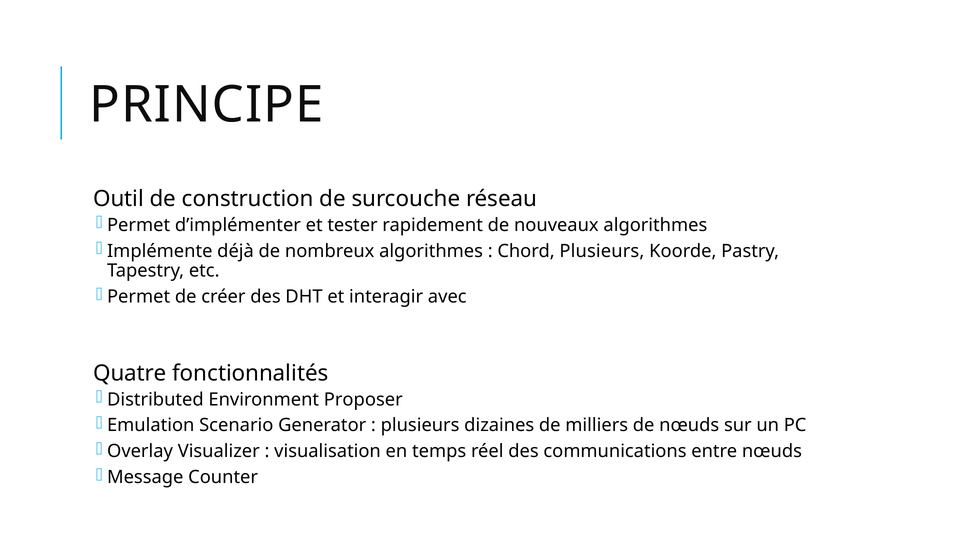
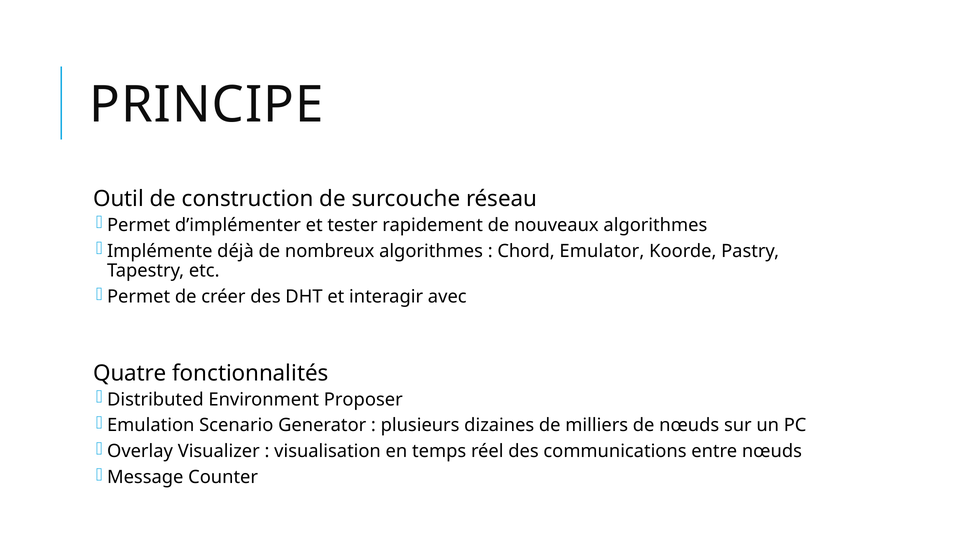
Chord Plusieurs: Plusieurs -> Emulator (602, 251)
